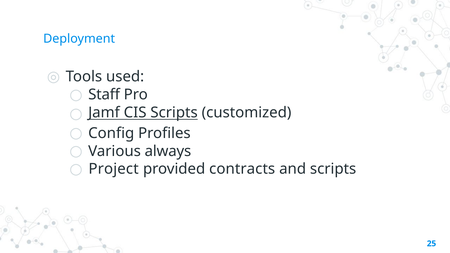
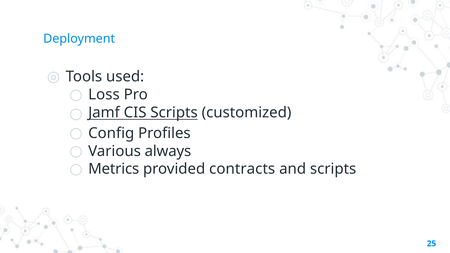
Staff: Staff -> Loss (104, 95)
Project: Project -> Metrics (114, 169)
